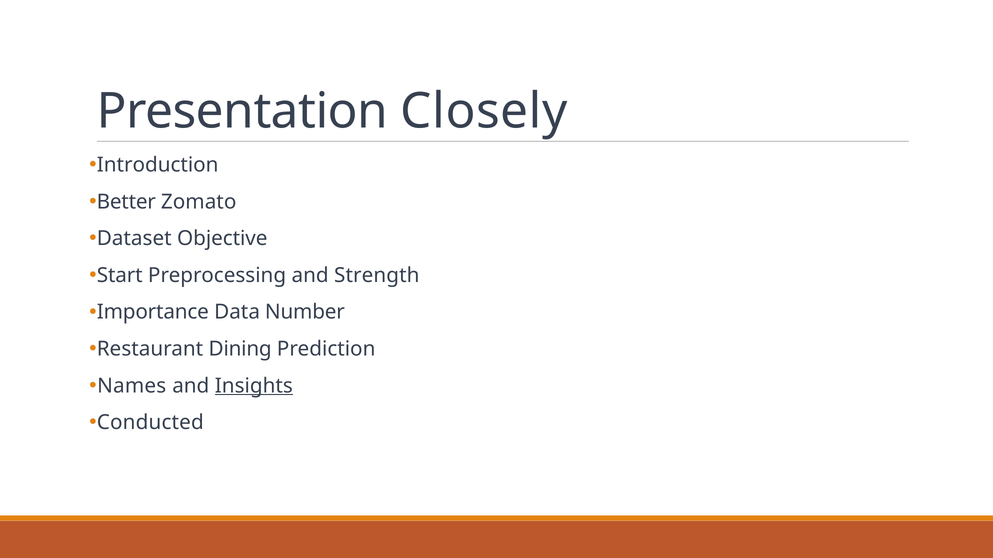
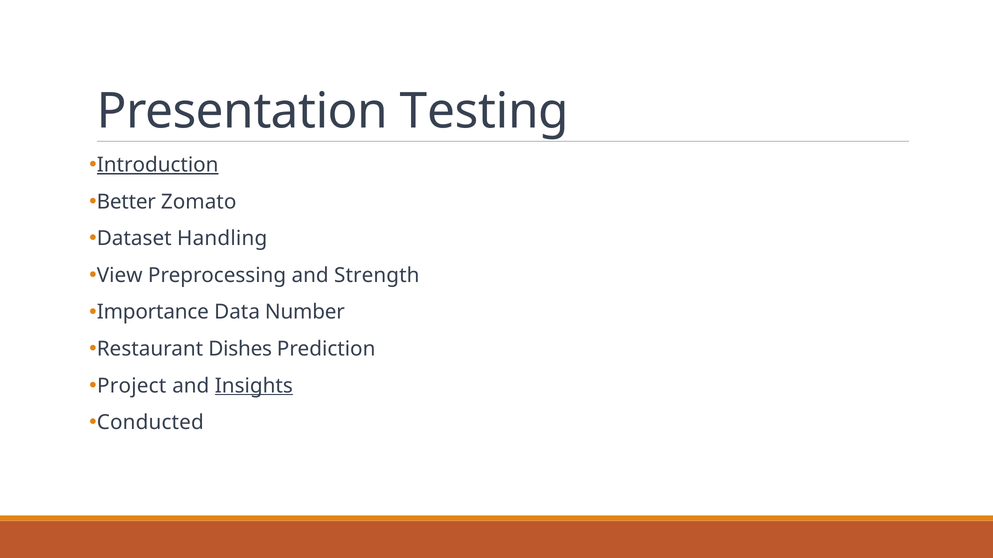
Closely: Closely -> Testing (484, 111)
Introduction underline: none -> present (158, 165)
Objective: Objective -> Handling (222, 239)
Start: Start -> View (120, 276)
Dining: Dining -> Dishes (240, 349)
Names: Names -> Project (132, 386)
